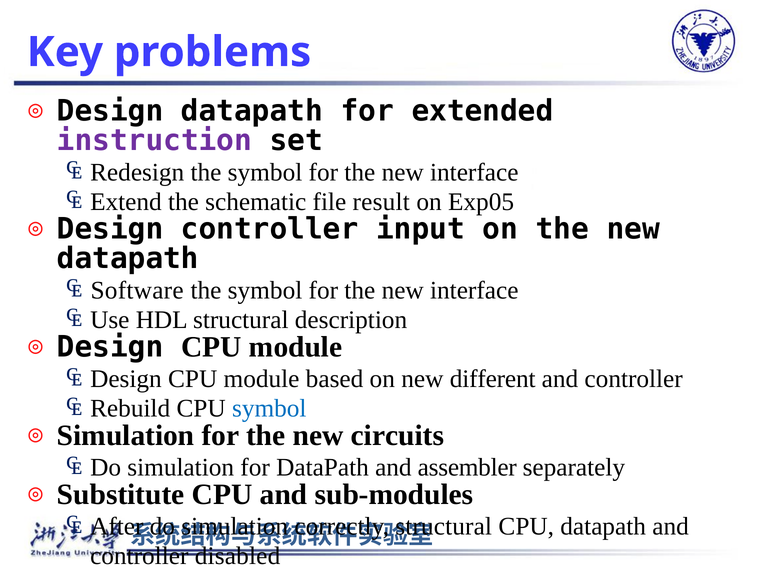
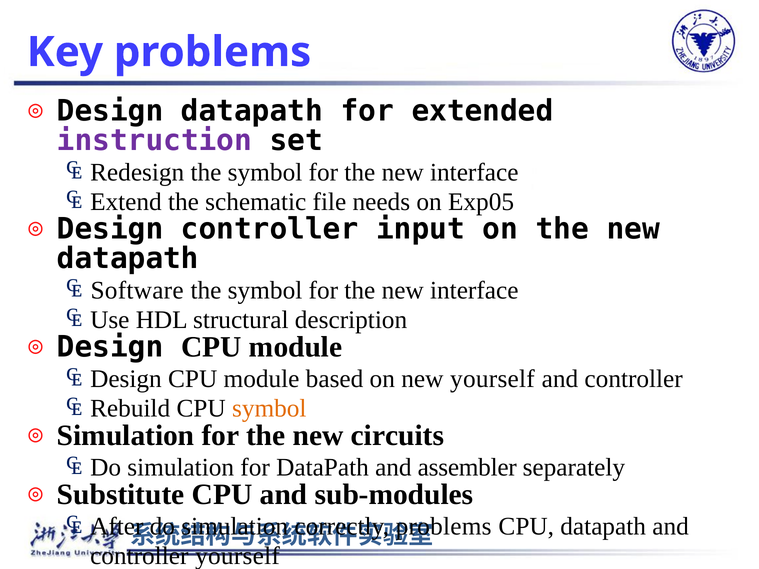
result: result -> needs (381, 202)
new different: different -> yourself (492, 379)
symbol colour: blue -> orange (269, 409)
structural: structural -> problems (444, 527)
controller disabled: disabled -> yourself (237, 556)
